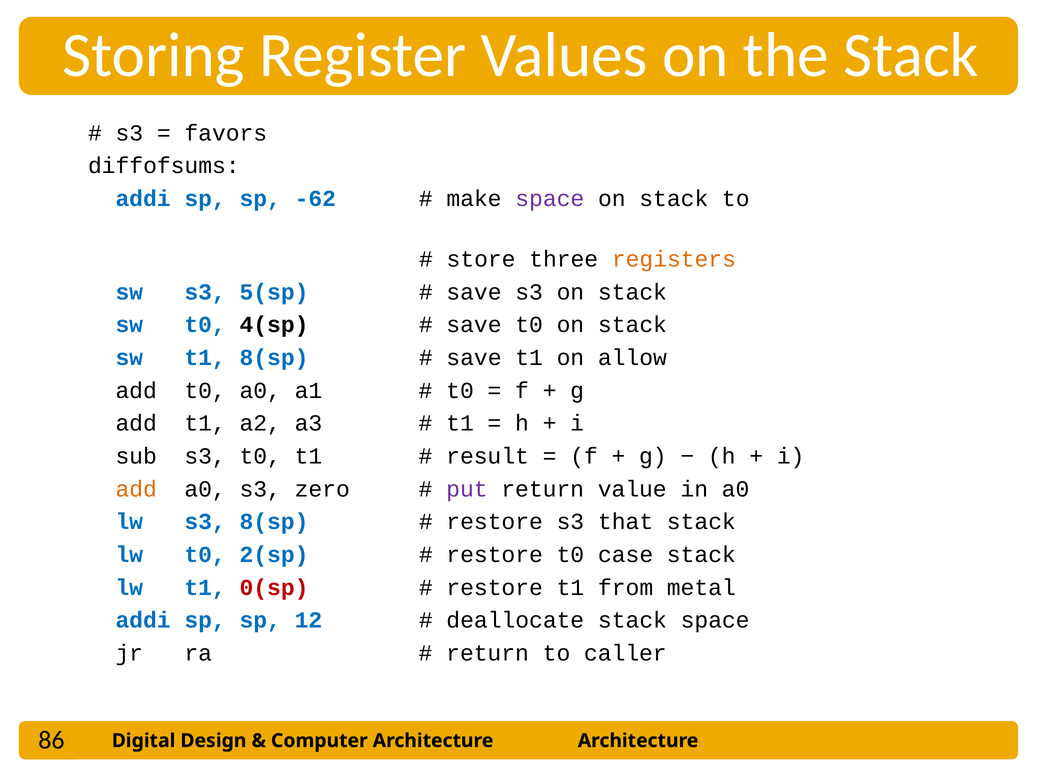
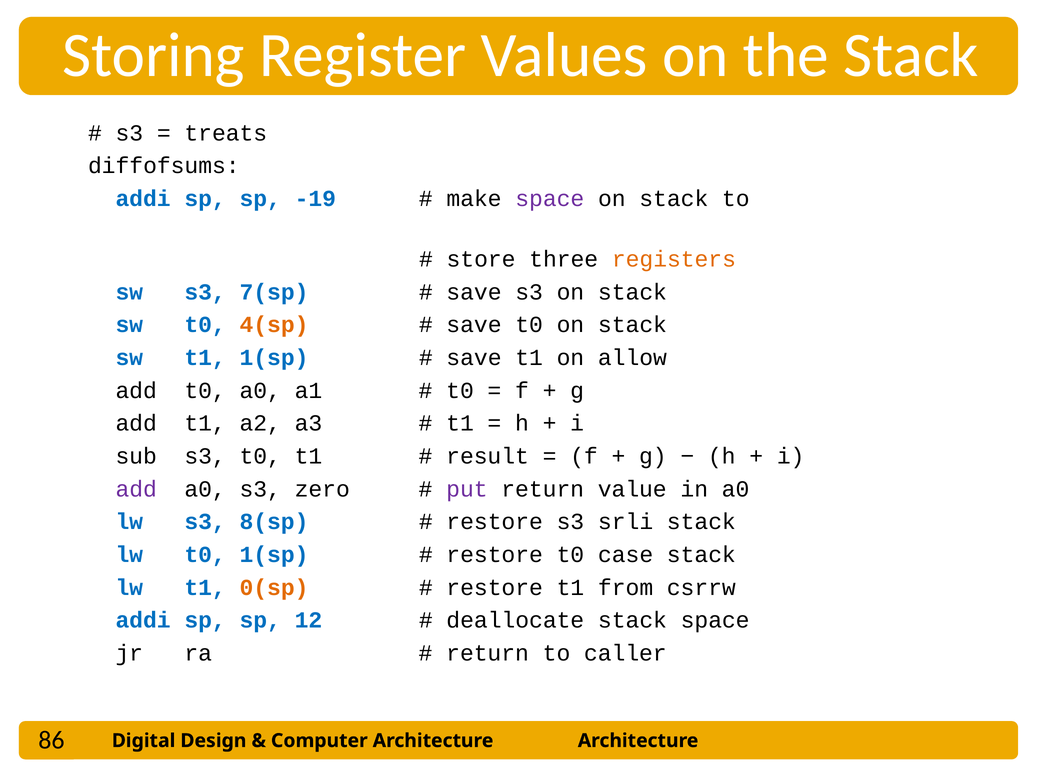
favors: favors -> treats (226, 133)
-62: -62 -> -19 (315, 199)
5(sp: 5(sp -> 7(sp (274, 292)
4(sp colour: black -> orange (274, 325)
t1 8(sp: 8(sp -> 1(sp (274, 358)
add colour: orange -> purple (136, 489)
that: that -> srli (626, 522)
t0 2(sp: 2(sp -> 1(sp (274, 554)
0(sp colour: red -> orange (274, 587)
metal: metal -> csrrw (701, 587)
